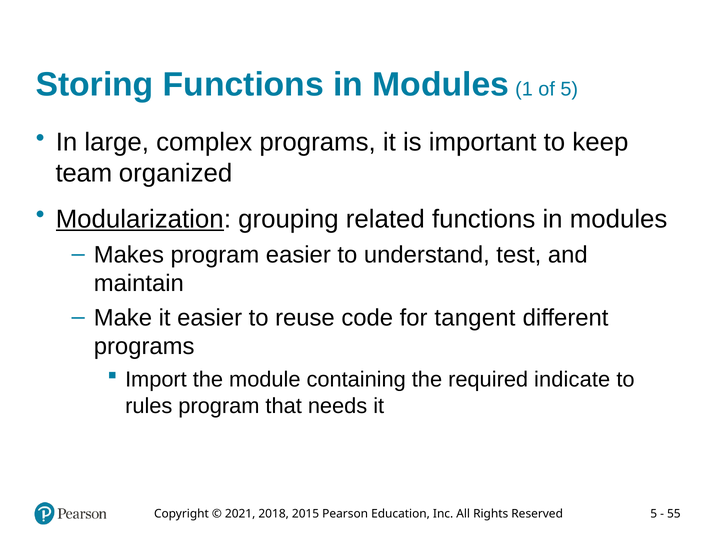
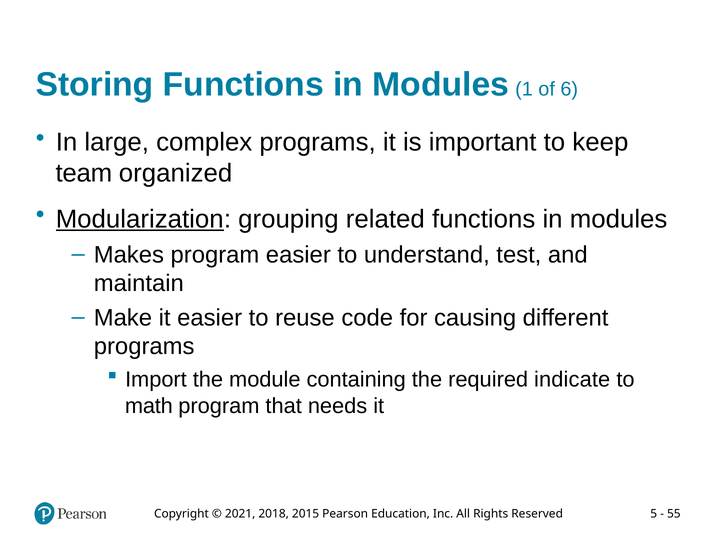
of 5: 5 -> 6 (569, 89)
tangent: tangent -> causing (475, 318)
rules: rules -> math (149, 406)
